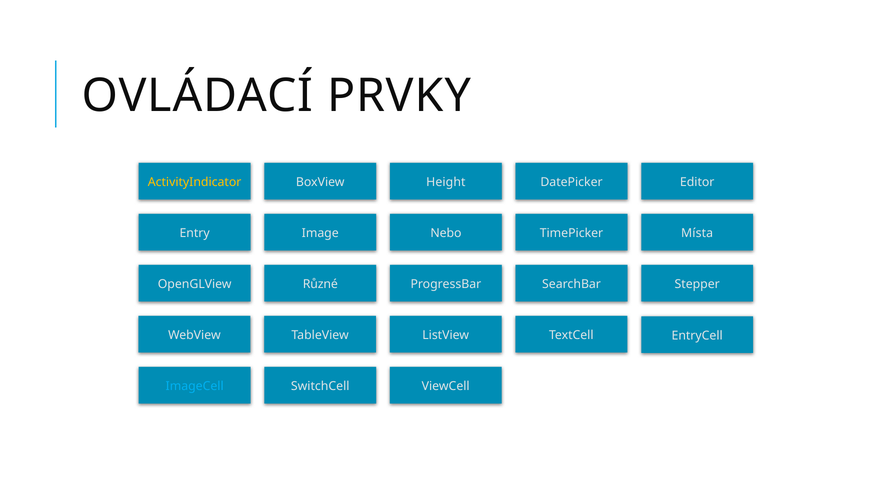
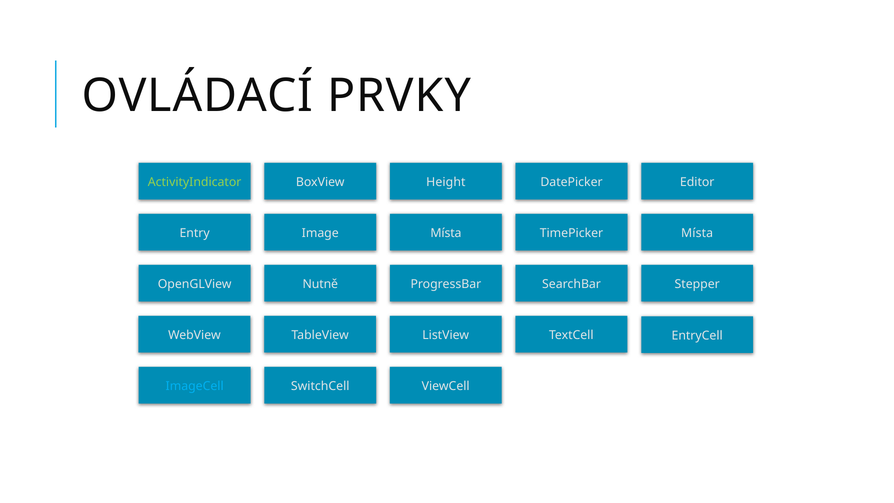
ActivityIndicator colour: yellow -> light green (195, 182)
Image Nebo: Nebo -> Místa (446, 233)
Různé: Různé -> Nutně (320, 284)
